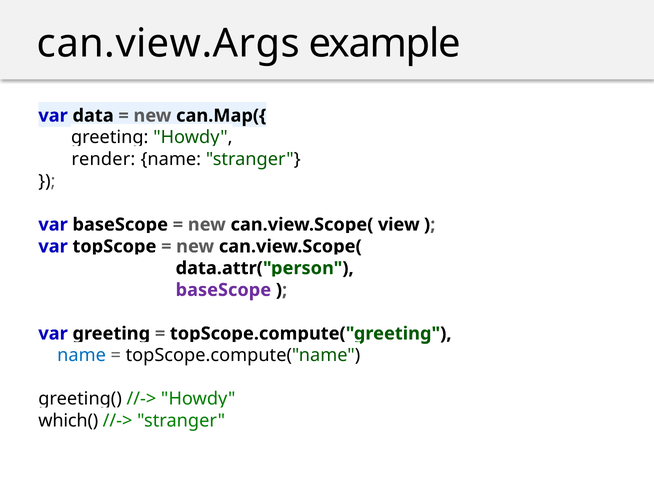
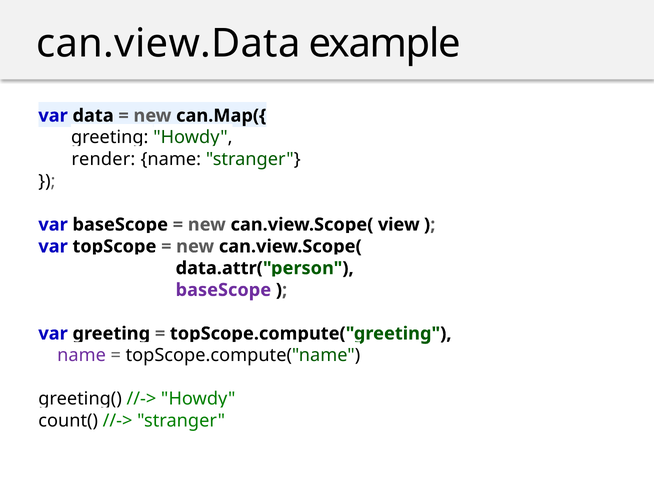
can.view.Args: can.view.Args -> can.view.Data (168, 44)
name colour: blue -> purple (82, 356)
which(: which( -> count( (68, 421)
